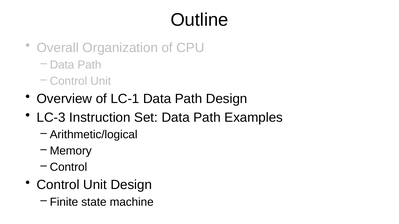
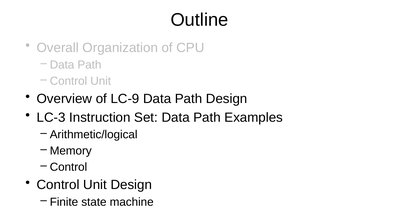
LC-1: LC-1 -> LC-9 (125, 99)
